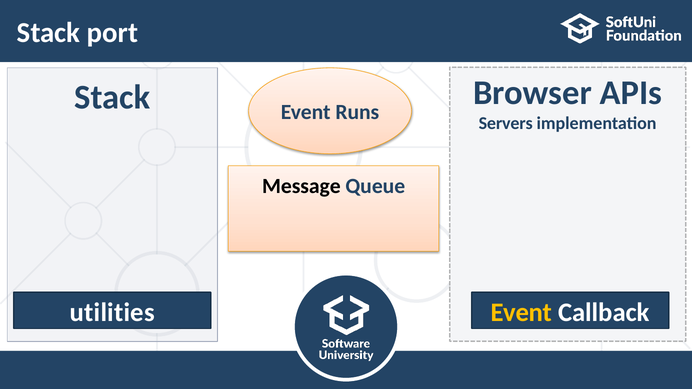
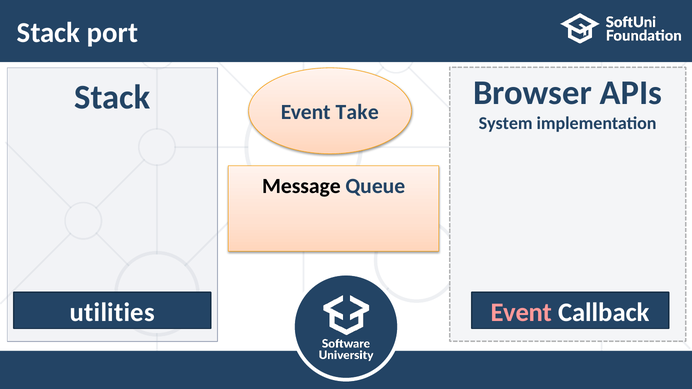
Runs: Runs -> Take (357, 112)
Servers: Servers -> System (506, 123)
Event colour: yellow -> pink (521, 313)
